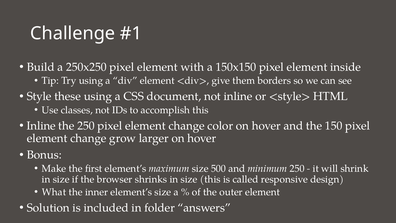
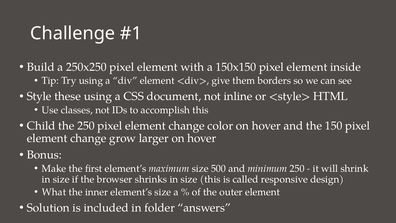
Inline: Inline -> Child (41, 126)
